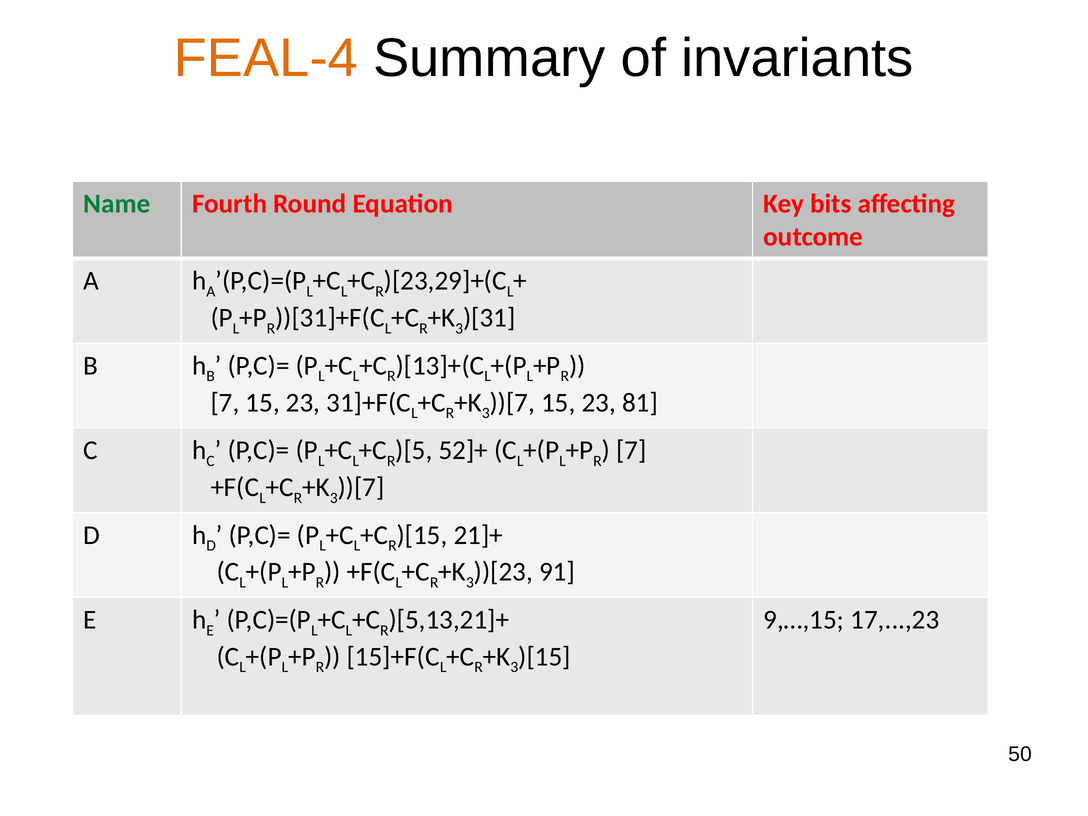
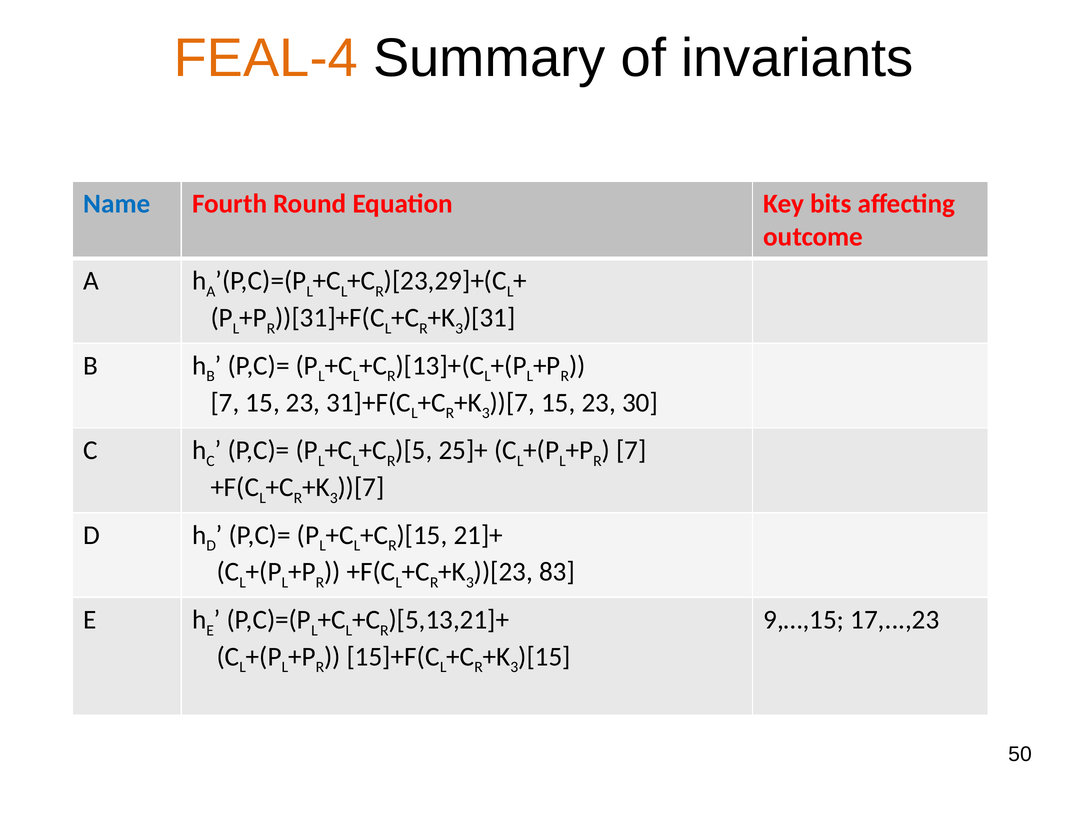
Name colour: green -> blue (117, 204)
81: 81 -> 30 (640, 403)
52]+: 52]+ -> 25]+ (463, 450)
91: 91 -> 83 (557, 572)
